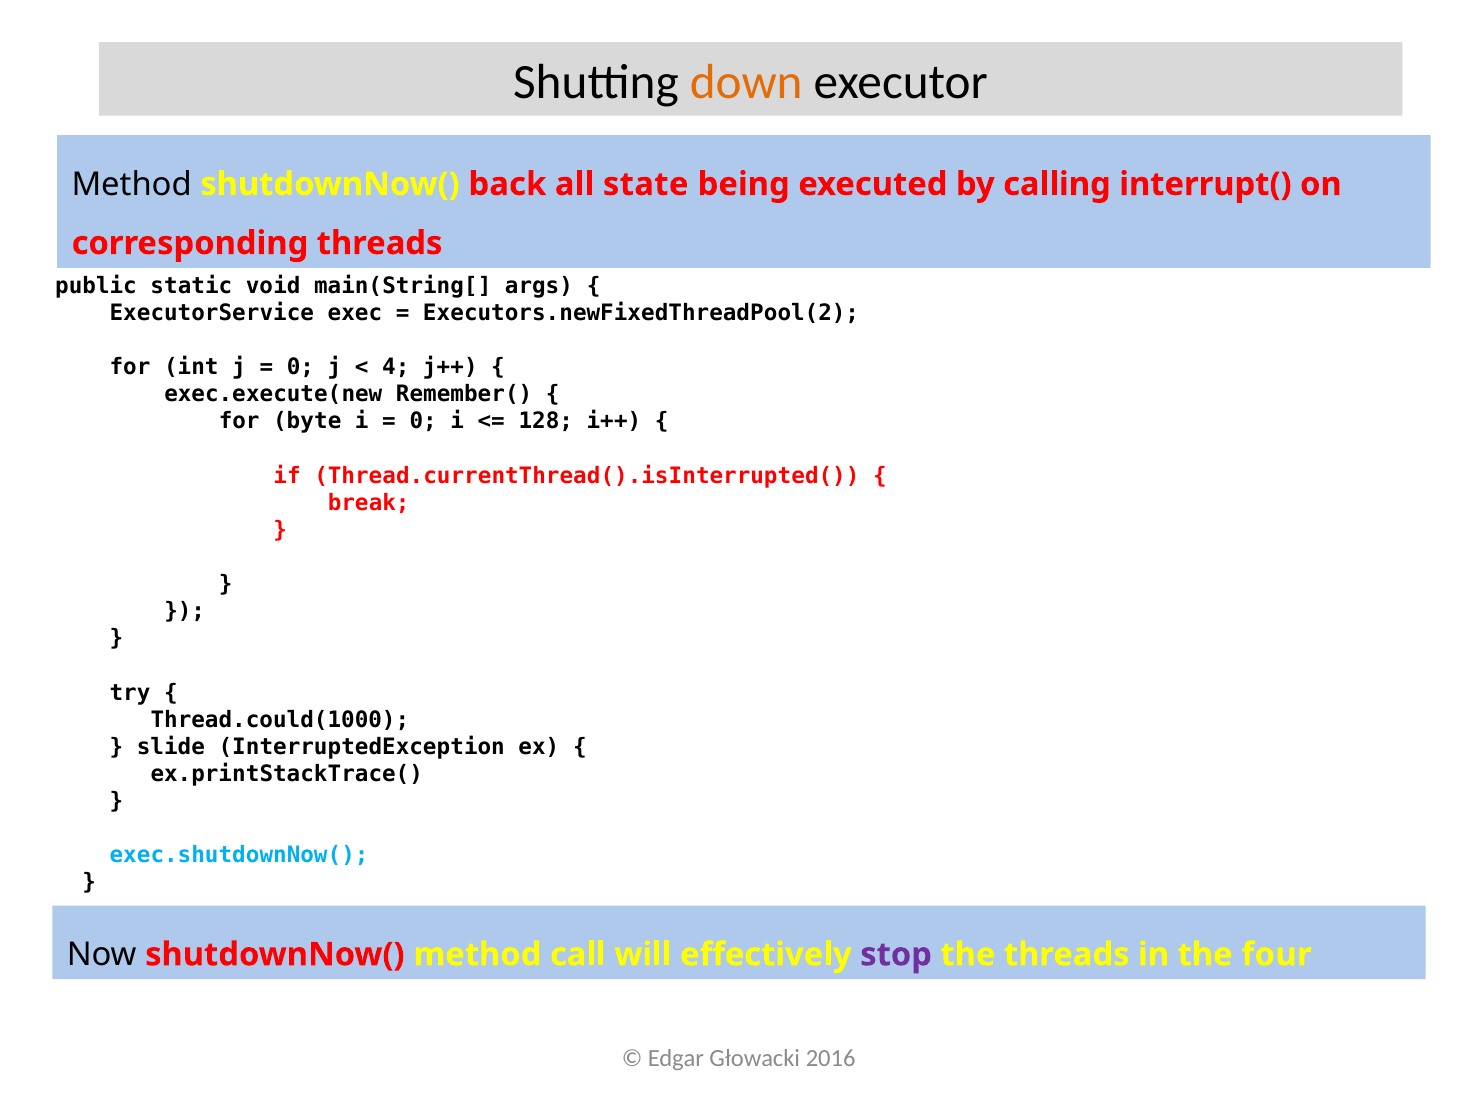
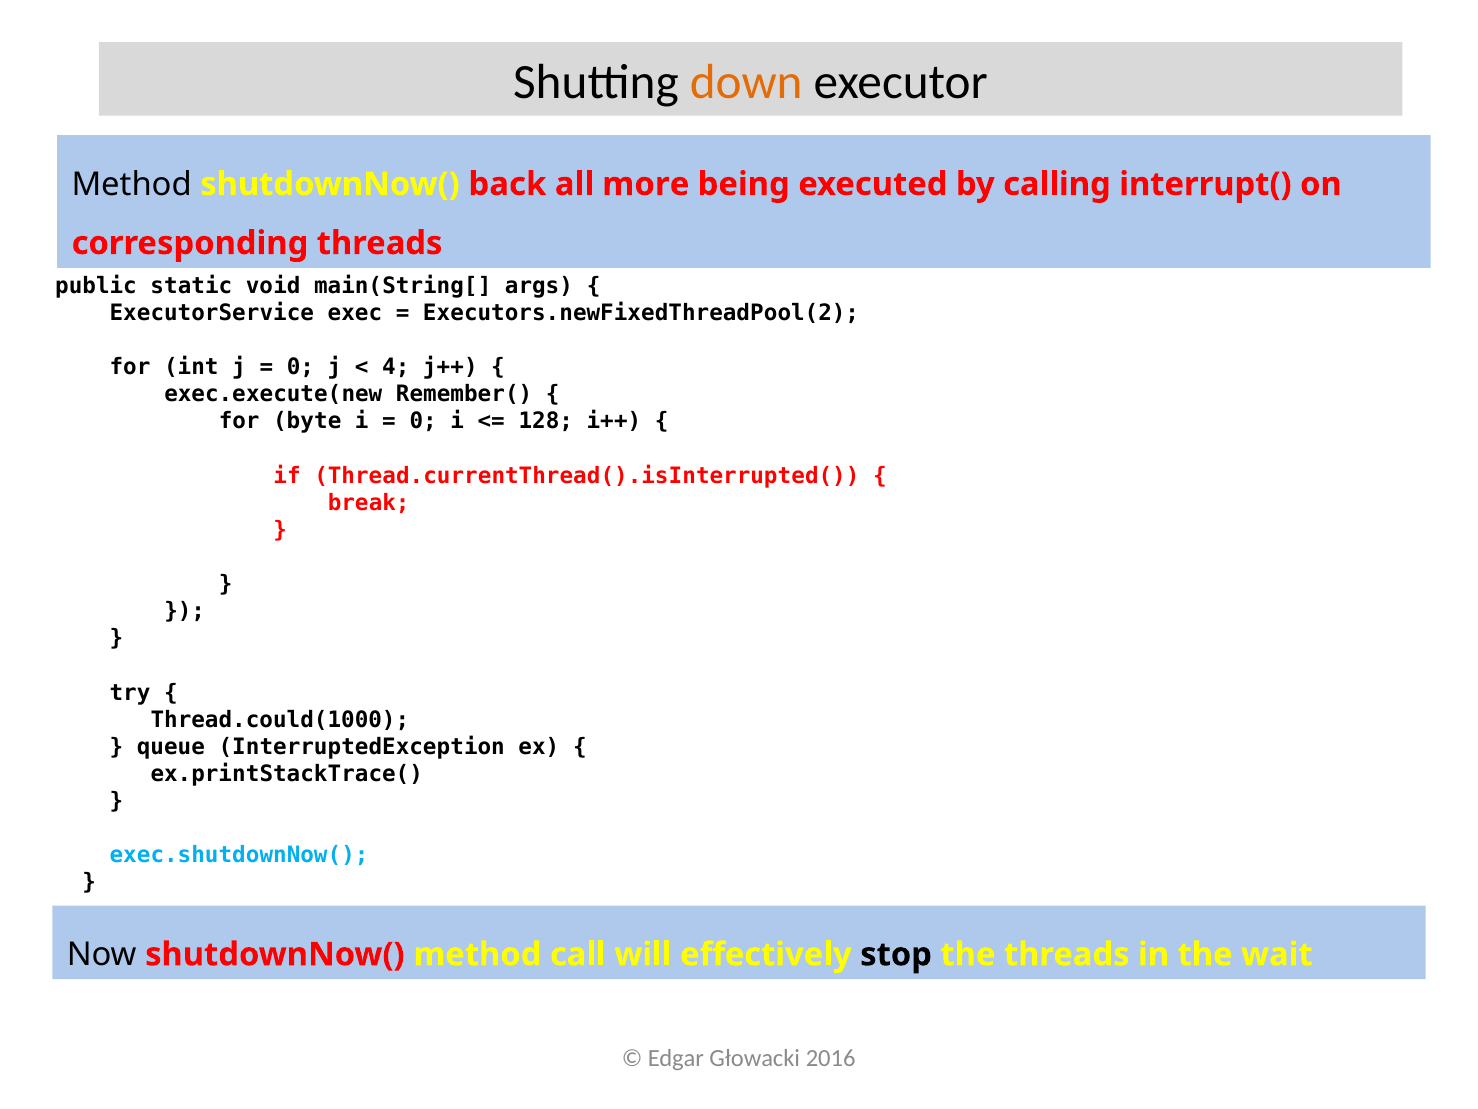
state: state -> more (646, 184)
slide: slide -> queue (171, 747)
stop colour: purple -> black (896, 954)
four: four -> wait (1277, 954)
